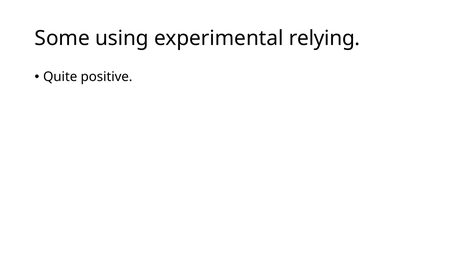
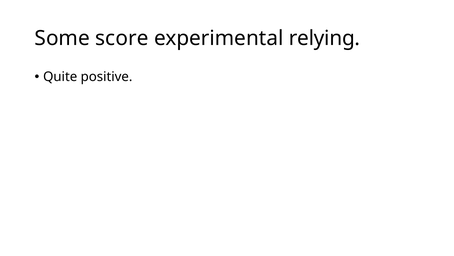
using: using -> score (122, 38)
